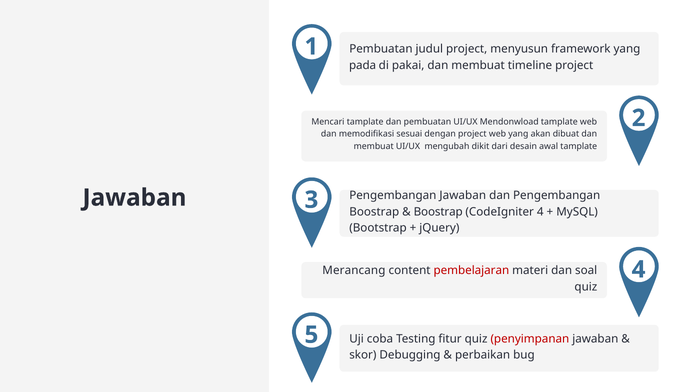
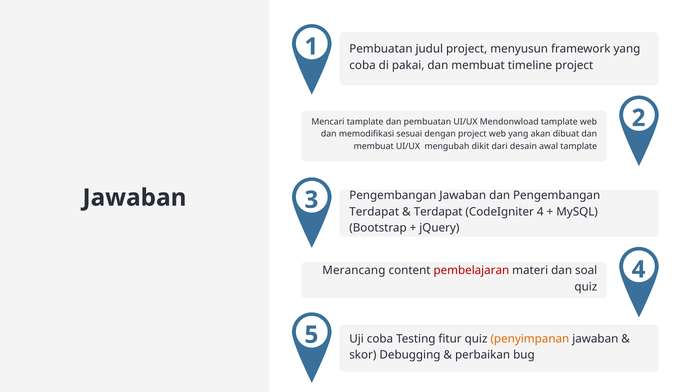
pada: pada -> coba (363, 65)
Boostrap: Boostrap -> Terdapat (374, 212)
Boostrap: Boostrap -> Terdapat (438, 212)
penyimpanan colour: red -> orange (530, 339)
